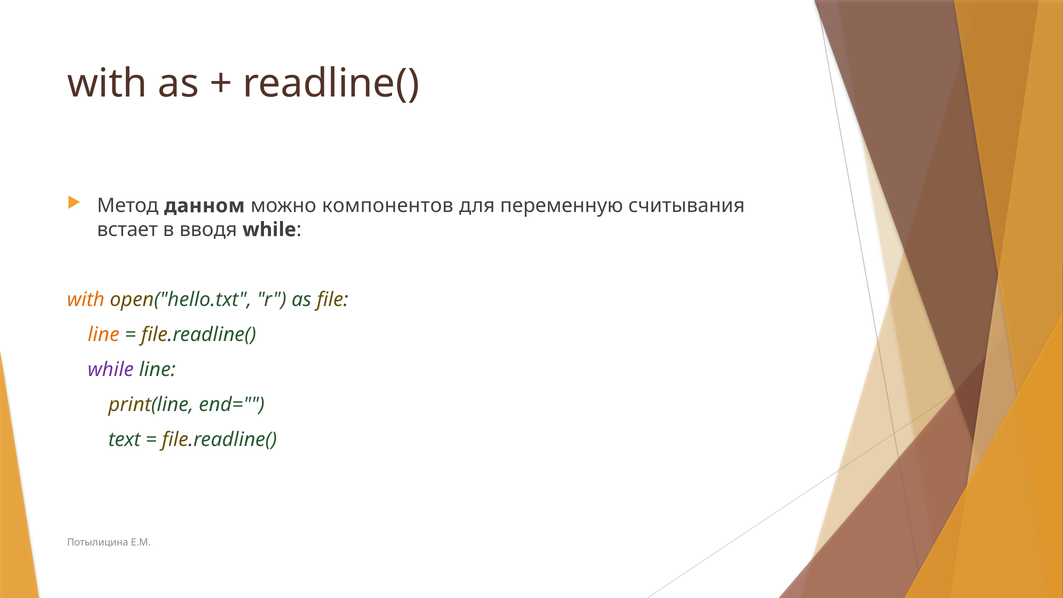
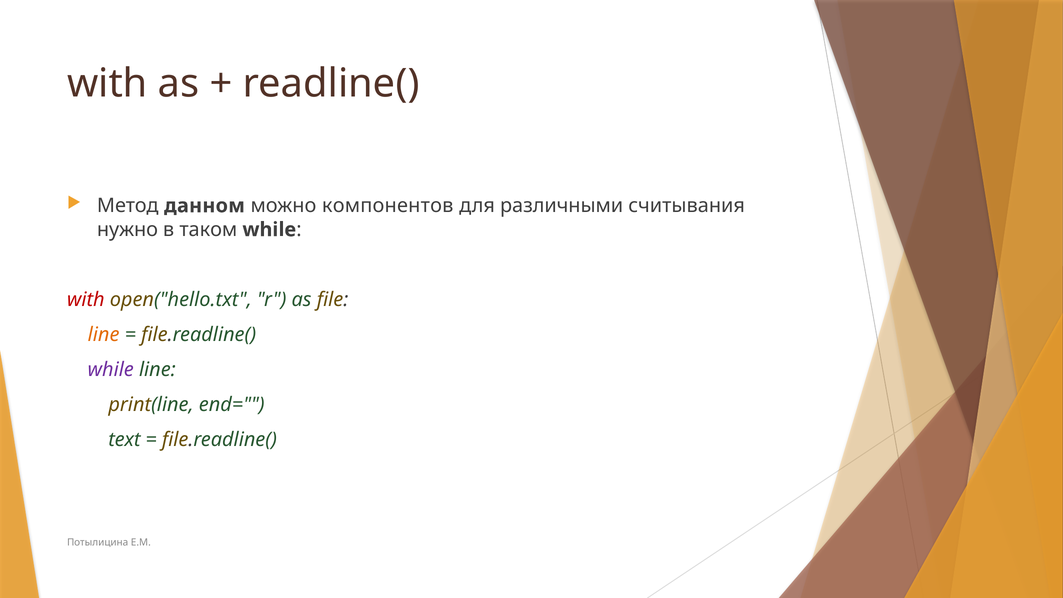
переменную: переменную -> различными (562, 206)
встает: встает -> нужно (127, 230)
вводя: вводя -> таком (208, 230)
with colour: orange -> red (86, 300)
